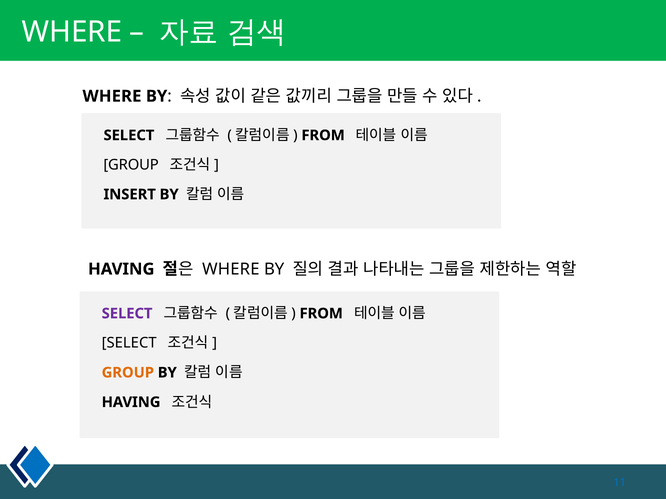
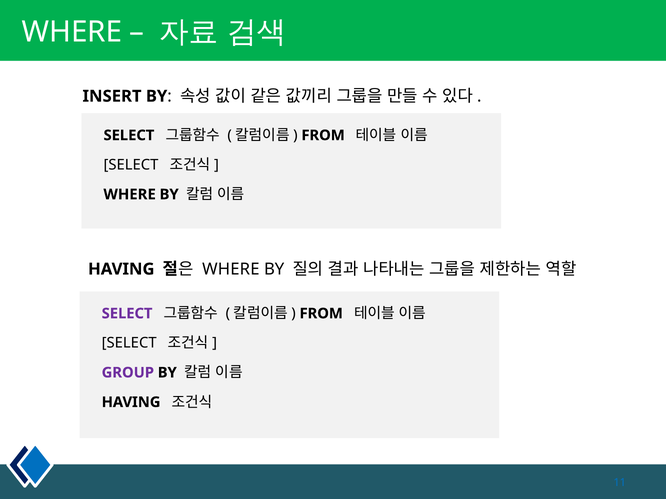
WHERE: WHERE -> INSERT (112, 96)
GROUP: GROUP -> SELECT (131, 165)
INSERT: INSERT -> WHERE (130, 195)
GROUP colour: orange -> purple (128, 373)
